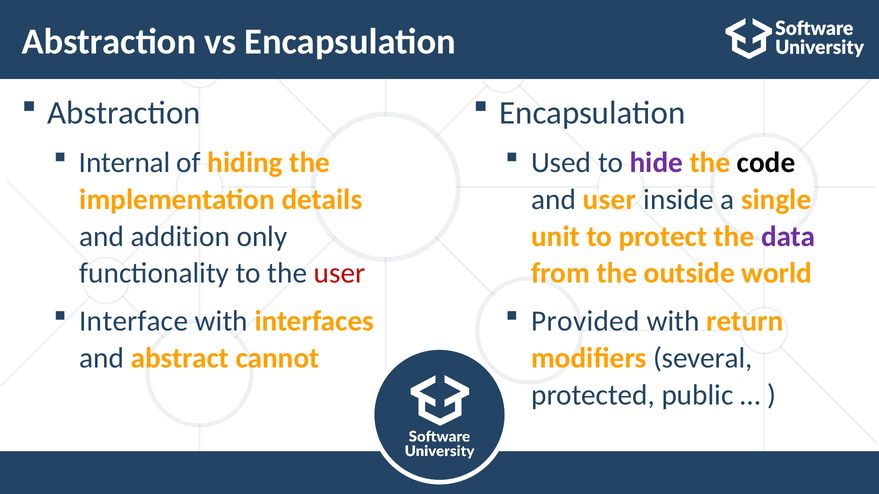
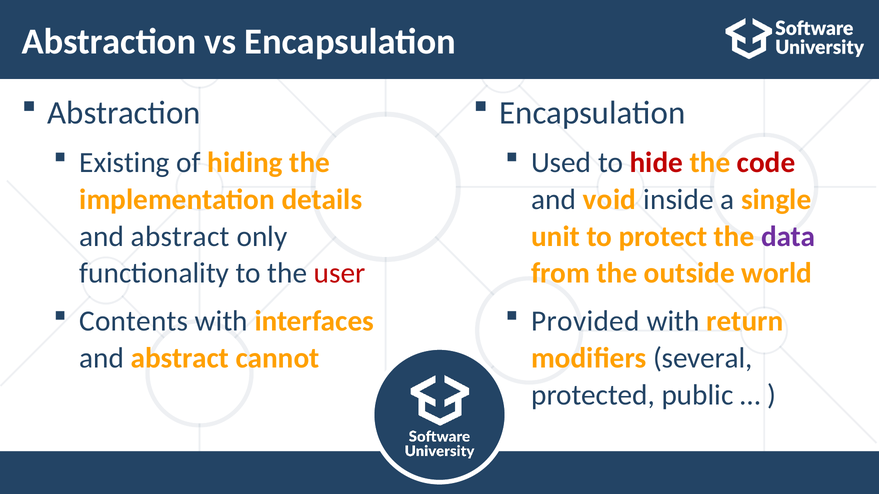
Internal: Internal -> Existing (125, 163)
hide colour: purple -> red (656, 163)
code colour: black -> red (766, 163)
and user: user -> void (610, 200)
addition: addition -> abstract (180, 237)
Interface: Interface -> Contents (134, 321)
